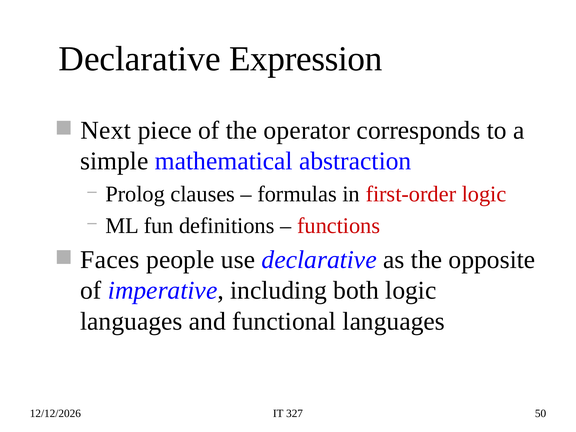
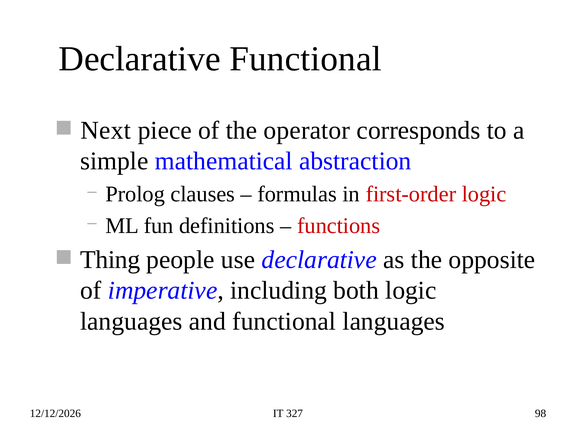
Declarative Expression: Expression -> Functional (305, 59)
Faces: Faces -> Thing (110, 260)
50: 50 -> 98 (541, 413)
